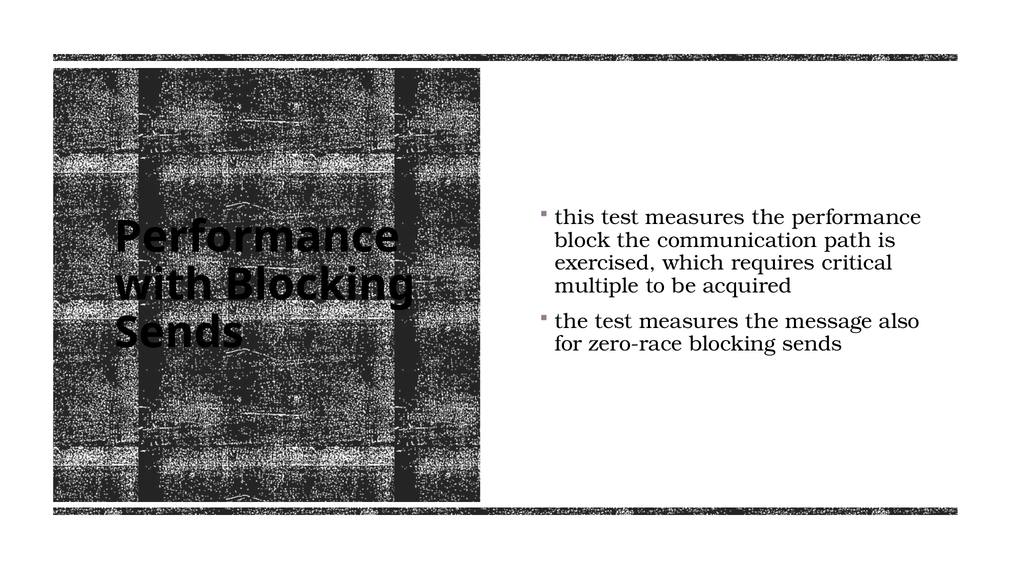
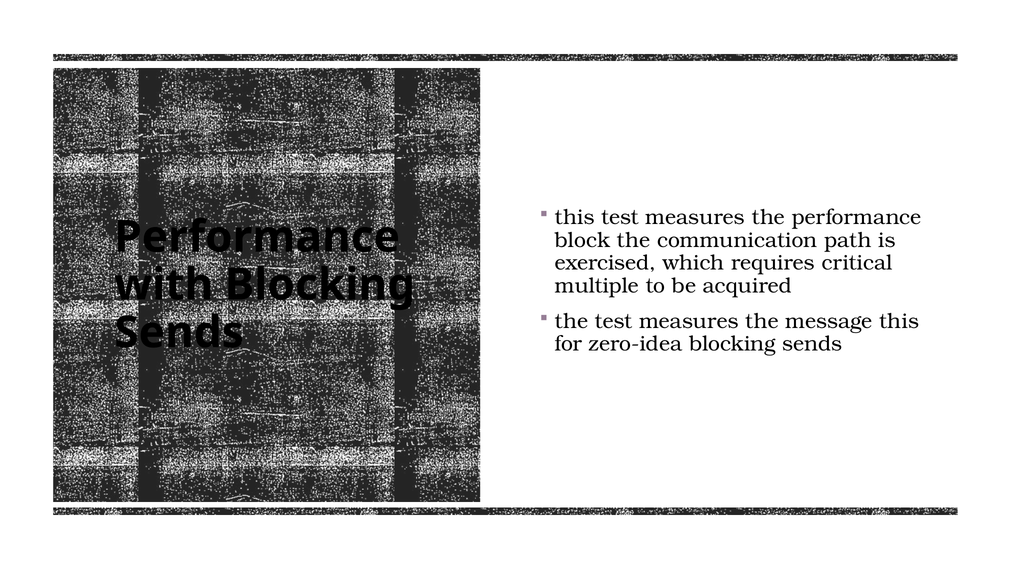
message also: also -> this (899, 321)
zero-race: zero-race -> zero-idea (636, 344)
